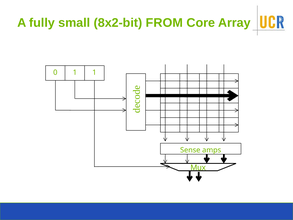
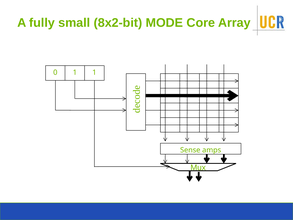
FROM: FROM -> MODE (164, 23)
